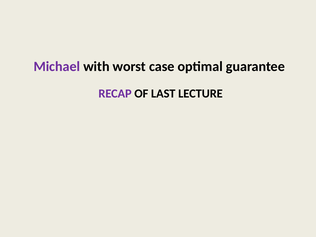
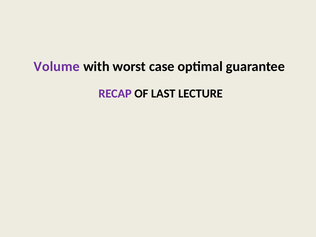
Michael: Michael -> Volume (57, 67)
